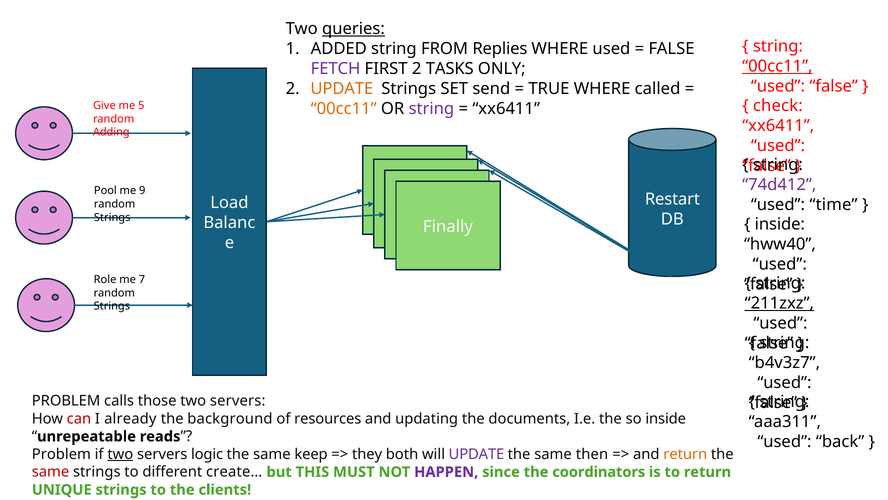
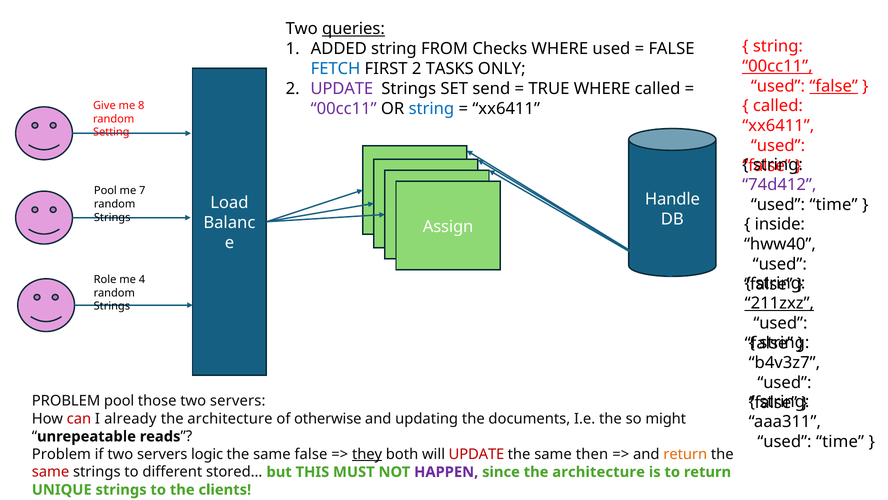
Replies: Replies -> Checks (500, 49)
FETCH colour: purple -> blue (336, 69)
false underline: none -> present (834, 86)
UPDATE colour: orange -> purple (342, 89)
check: check -> called (778, 106)
5: 5 -> 8 (141, 105)
00cc11 colour: orange -> purple (344, 109)
string colour: purple -> blue (431, 109)
Adding: Adding -> Setting (111, 132)
9: 9 -> 7 (142, 191)
Restart: Restart -> Handle (672, 199)
Finally: Finally -> Assign (448, 227)
7: 7 -> 4 (142, 279)
PROBLEM calls: calls -> pool (119, 401)
background: background -> architecture (230, 418)
resources: resources -> otherwise (328, 418)
so inside: inside -> might (666, 418)
back: back -> time (840, 441)
two underline: present -> none (120, 454)
same keep: keep -> false (311, 454)
they underline: none -> present (367, 454)
UPDATE colour: purple -> red (476, 454)
create…: create… -> stored… (234, 472)
since the coordinators: coordinators -> architecture (599, 472)
